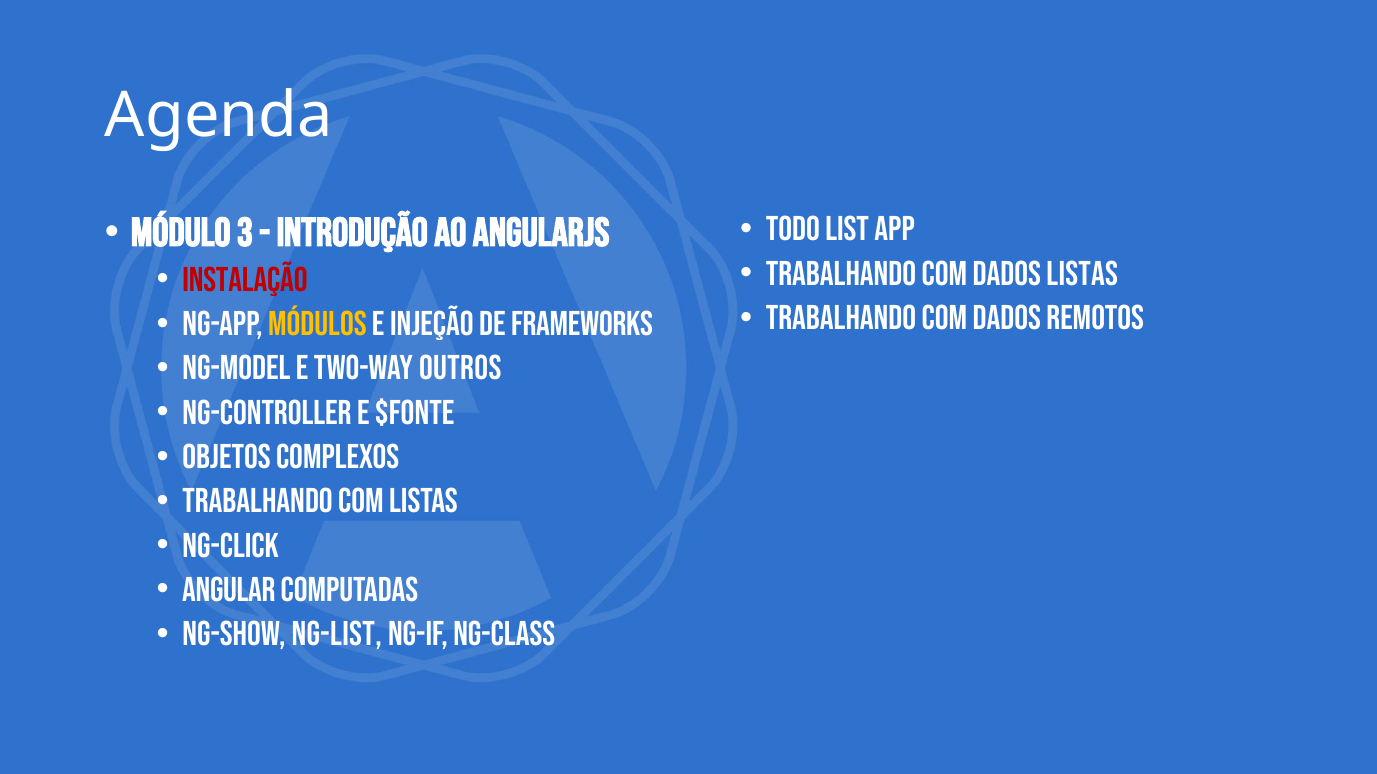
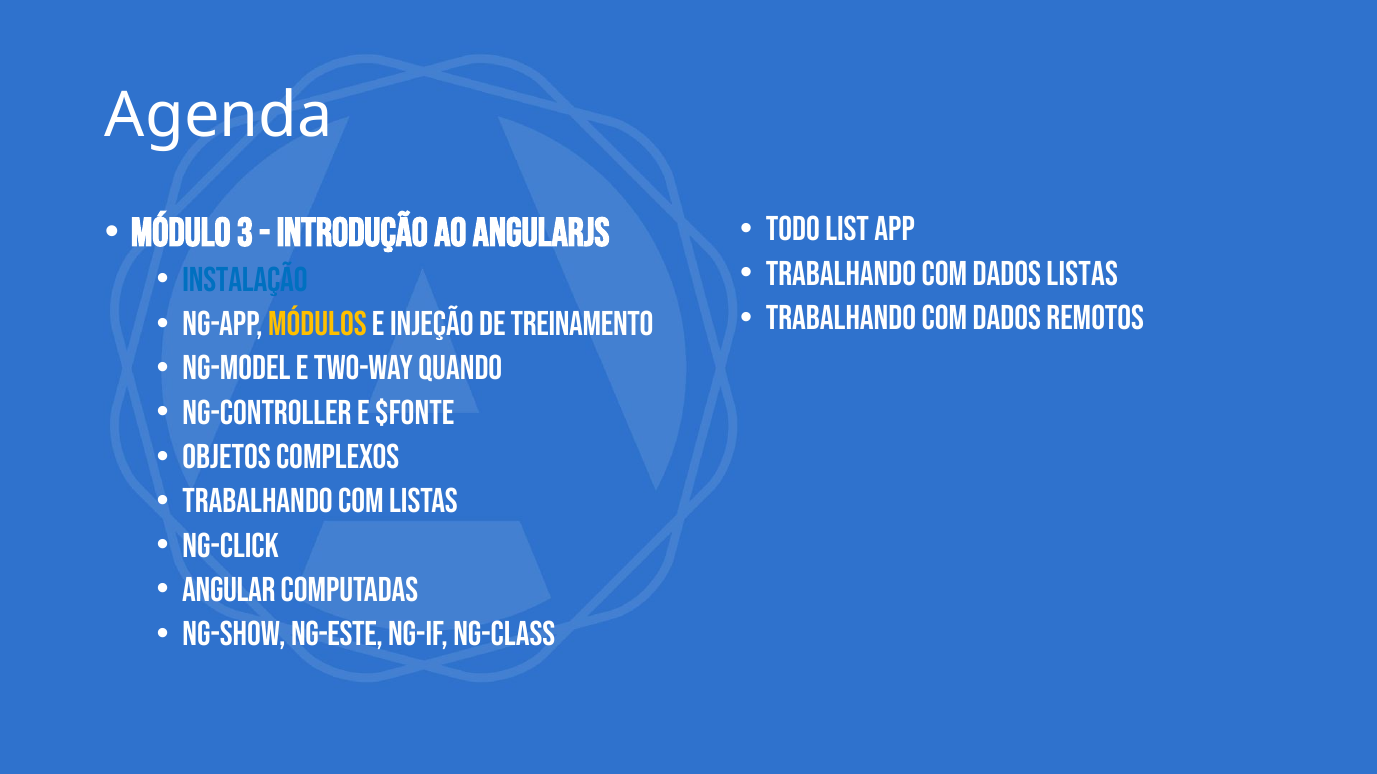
Instalação colour: red -> blue (245, 280)
frameworks: frameworks -> treinamento (582, 325)
outros: outros -> quando (460, 369)
ng-list: ng-list -> ng-este (337, 635)
